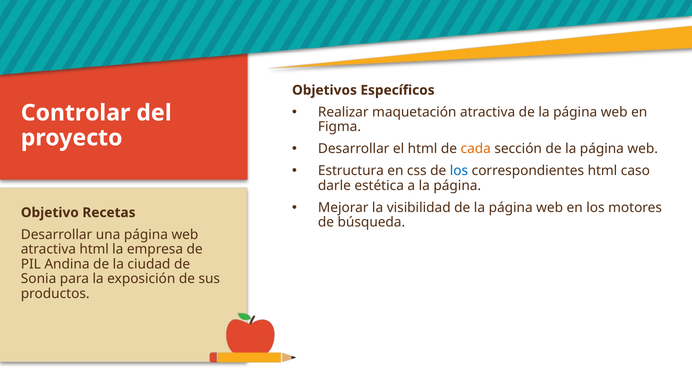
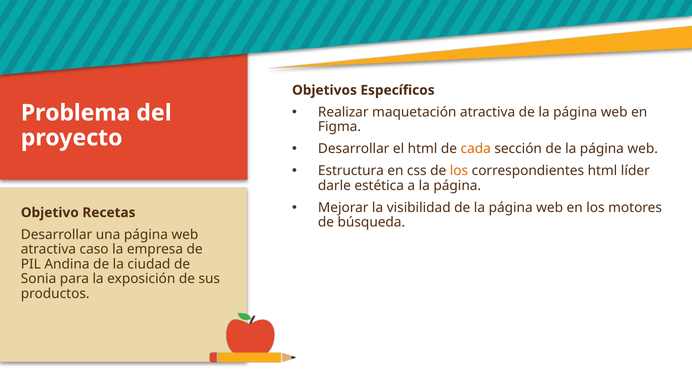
Controlar: Controlar -> Problema (76, 113)
los colour: blue -> orange (459, 171)
caso: caso -> líder (635, 171)
atractiva html: html -> caso (94, 250)
